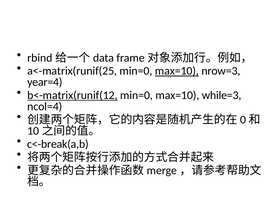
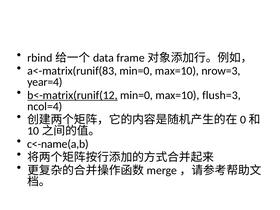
a<-matrix(runif(25: a<-matrix(runif(25 -> a<-matrix(runif(83 (72, 71)
max=10 underline: present -> none (177, 71)
while=3: while=3 -> flush=3 (222, 95)
c<-break(a,b: c<-break(a,b -> c<-name(a,b (58, 144)
